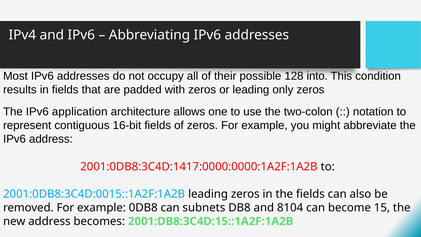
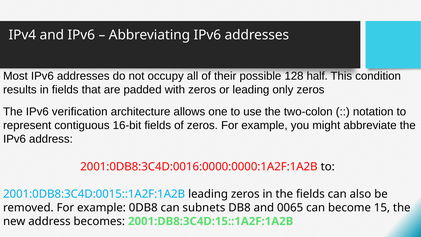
into: into -> half (317, 76)
application: application -> verification (80, 112)
2001:0DB8:3C4D:1417:0000:0000:1A2F:1A2B: 2001:0DB8:3C4D:1417:0000:0000:1A2F:1A2B -> 2001:0DB8:3C4D:0016:0000:0000:1A2F:1A2B (199, 166)
8104: 8104 -> 0065 (290, 207)
